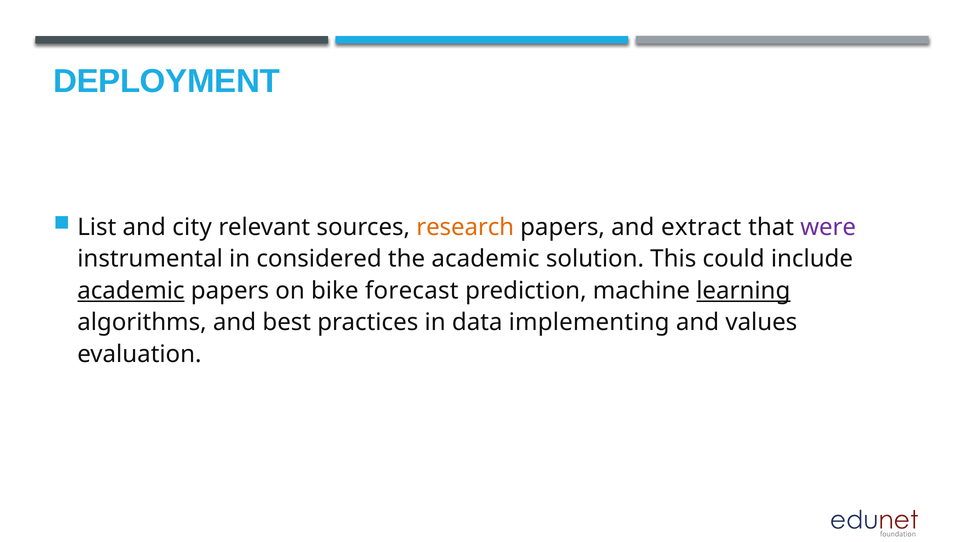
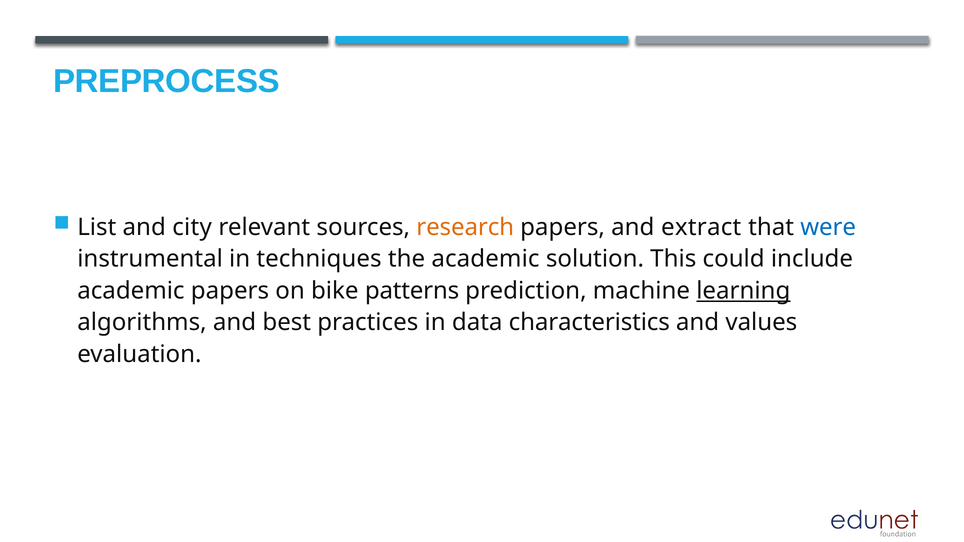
DEPLOYMENT: DEPLOYMENT -> PREPROCESS (166, 81)
were colour: purple -> blue (828, 227)
considered: considered -> techniques (319, 259)
academic underline: present -> none (131, 291)
forecast: forecast -> patterns (412, 291)
implementing: implementing -> characteristics (589, 323)
